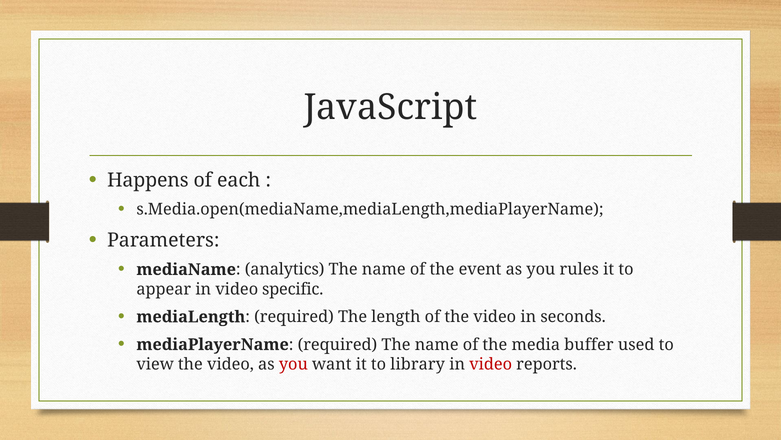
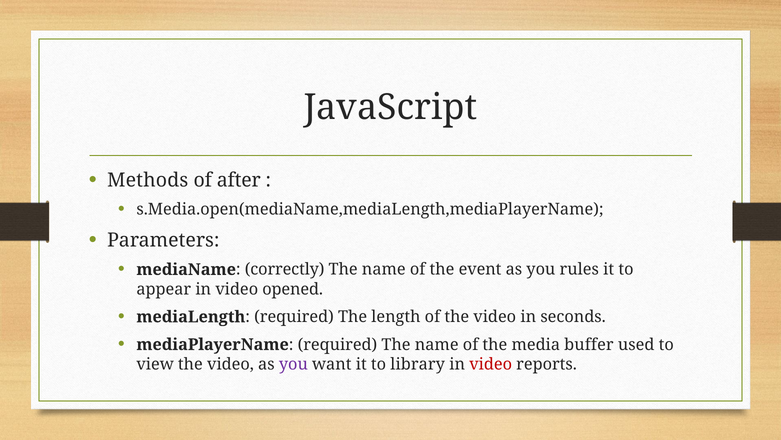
Happens: Happens -> Methods (148, 180)
each: each -> after (239, 180)
analytics: analytics -> correctly (285, 269)
specific: specific -> opened (293, 289)
you colour: red -> purple (293, 364)
